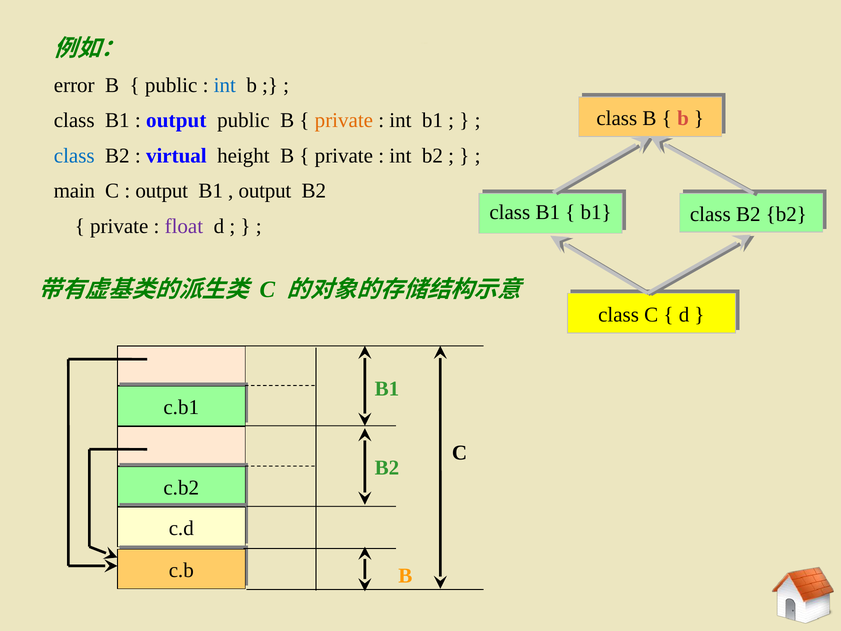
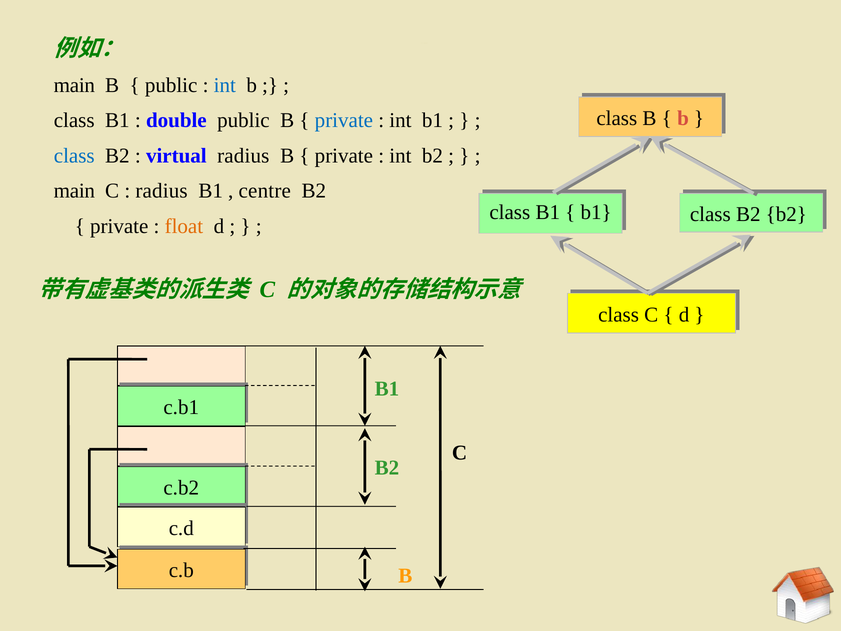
error: error -> main (74, 85)
output: output -> double (176, 120)
private colour: orange -> blue (344, 120)
virtual height: height -> radius (243, 156)
output: output -> radius (162, 191)
output: output -> centre (265, 191)
float colour: purple -> orange (184, 226)
